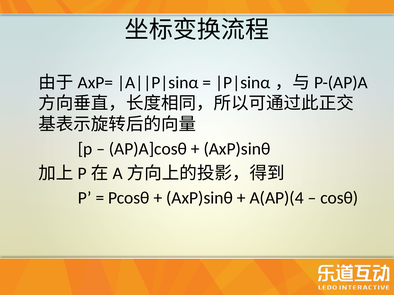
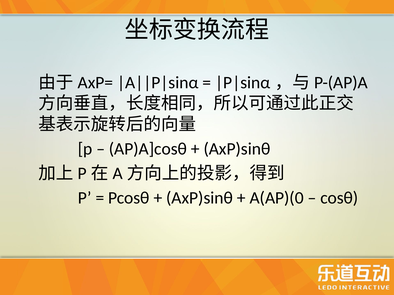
A(AP)(4: A(AP)(4 -> A(AP)(0 (277, 198)
